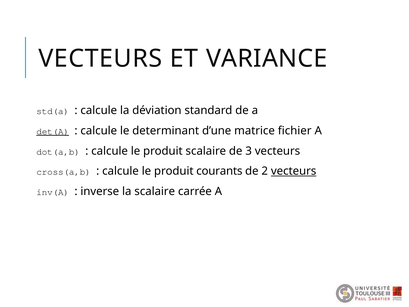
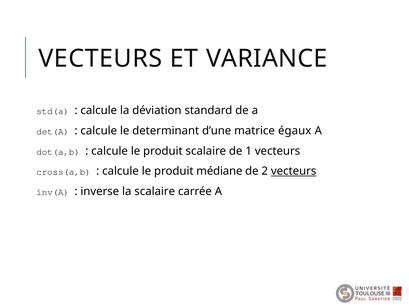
det(A underline: present -> none (53, 131)
fichier: fichier -> égaux (295, 131)
3: 3 -> 1 (249, 151)
courants: courants -> médiane (219, 171)
